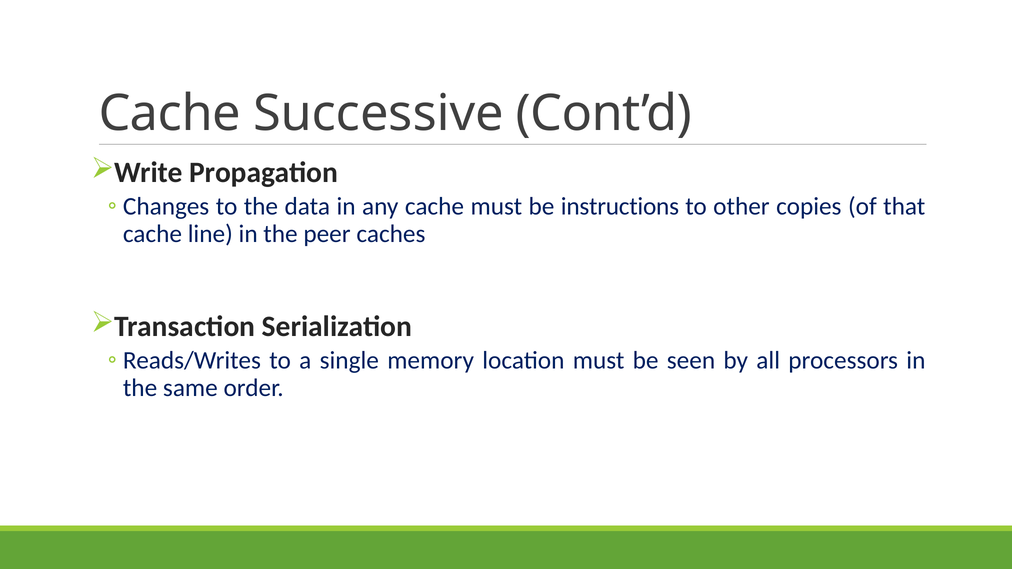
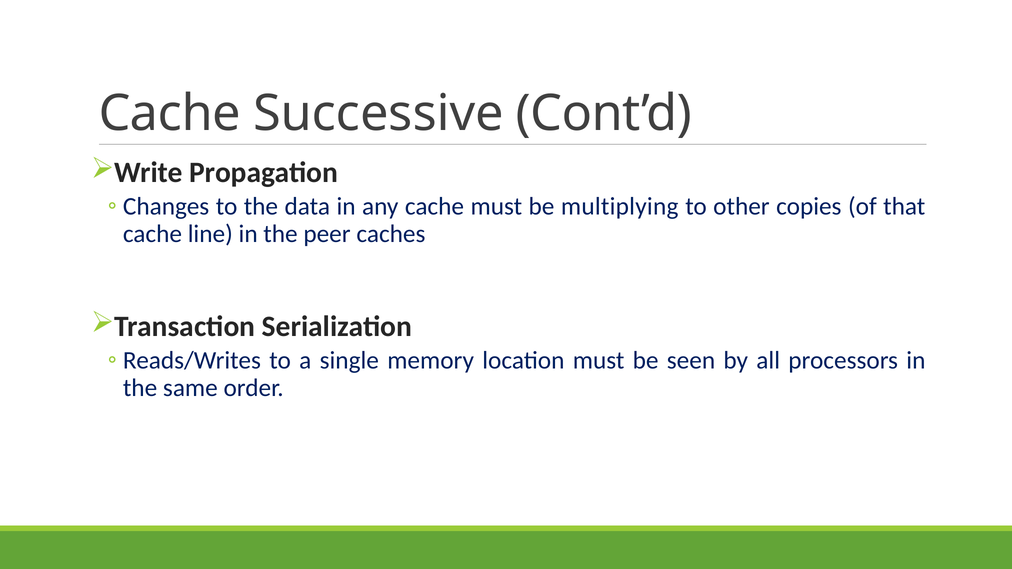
instructions: instructions -> multiplying (620, 207)
